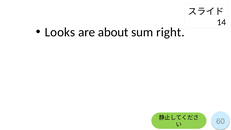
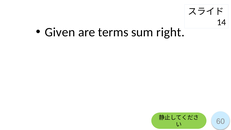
Looks: Looks -> Given (60, 32)
about: about -> terms (113, 32)
